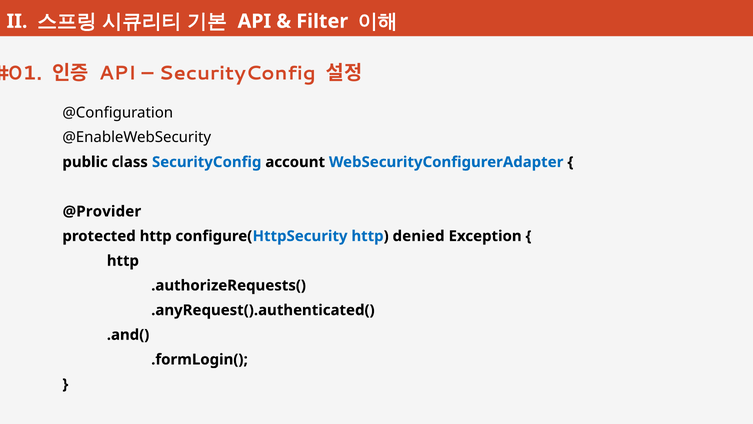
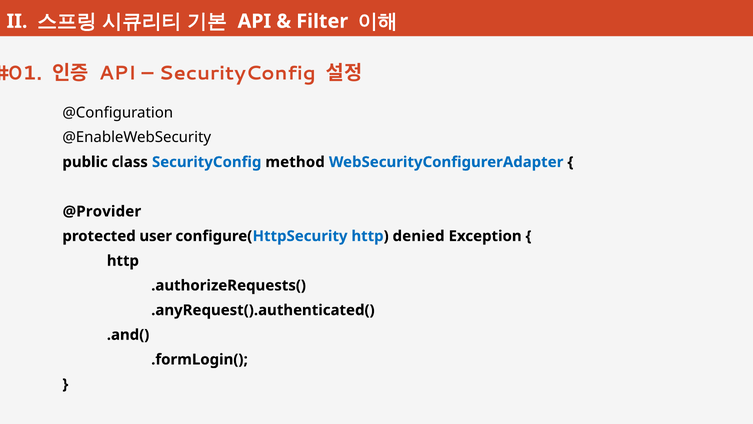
account: account -> method (295, 162)
protected http: http -> user (156, 236)
